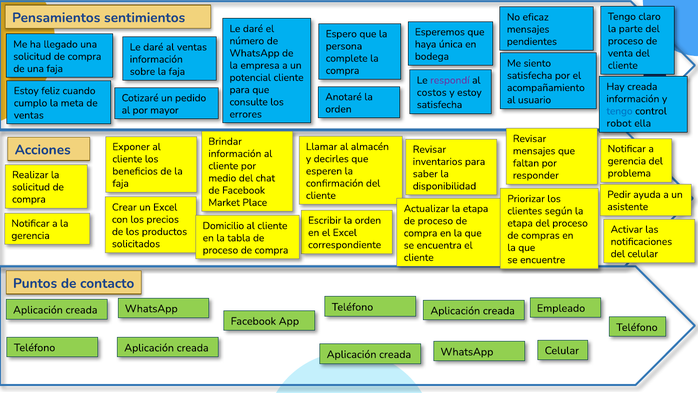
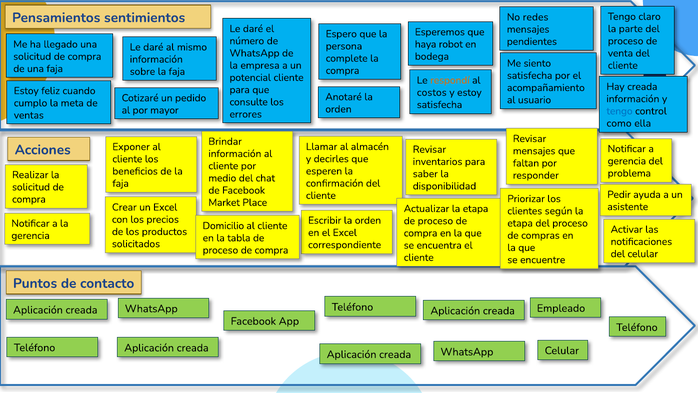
eficaz: eficaz -> redes (536, 17)
única: única -> robot (451, 44)
al ventas: ventas -> mismo (192, 47)
respondí colour: purple -> orange (450, 80)
robot: robot -> como (619, 123)
